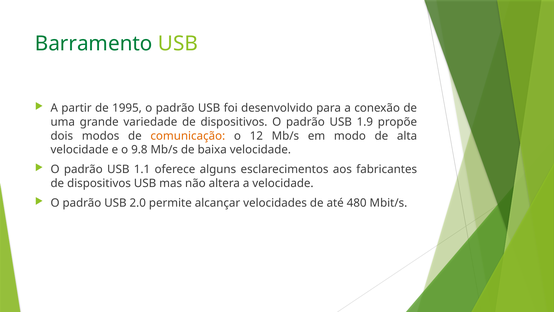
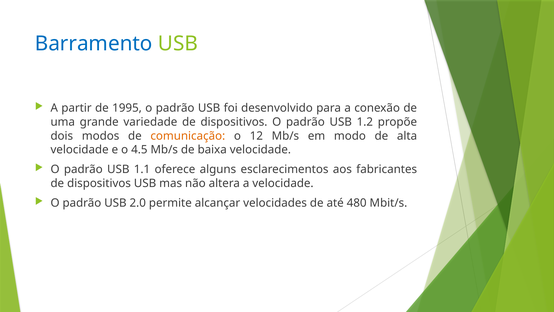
Barramento colour: green -> blue (94, 44)
1.9: 1.9 -> 1.2 (365, 122)
9.8: 9.8 -> 4.5 (139, 150)
